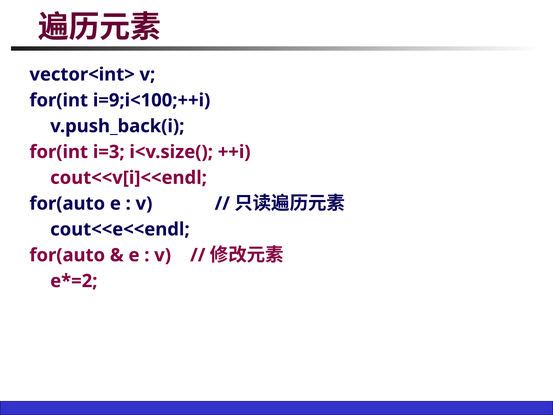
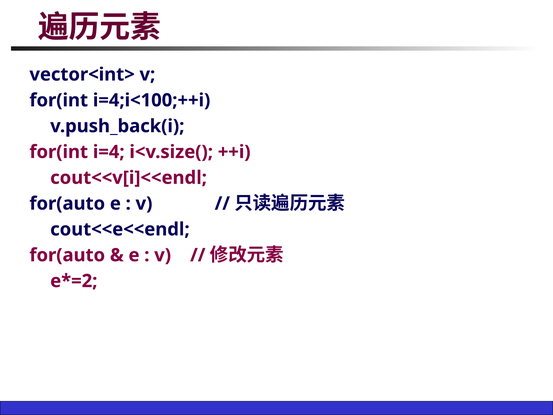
i=9;i<100;++i: i=9;i<100;++i -> i=4;i<100;++i (152, 100)
i=3: i=3 -> i=4 (109, 152)
